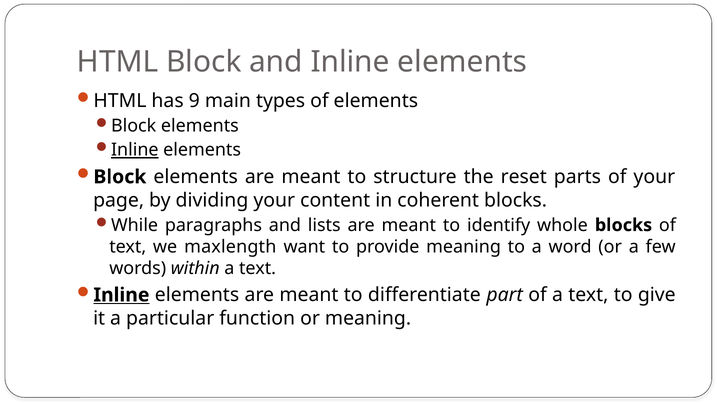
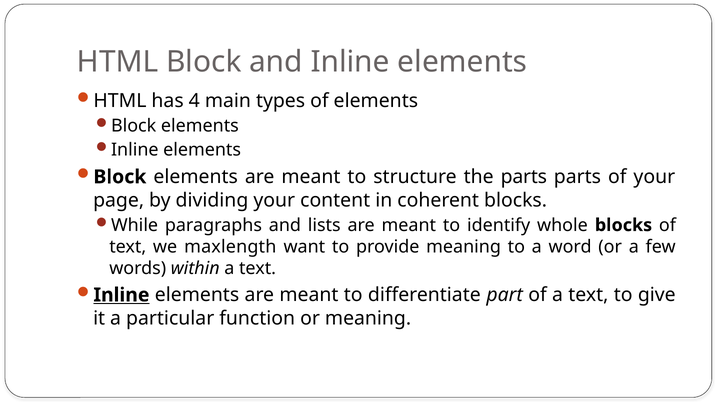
9: 9 -> 4 (194, 101)
Inline underline: present -> none (135, 150)
the reset: reset -> parts (524, 177)
